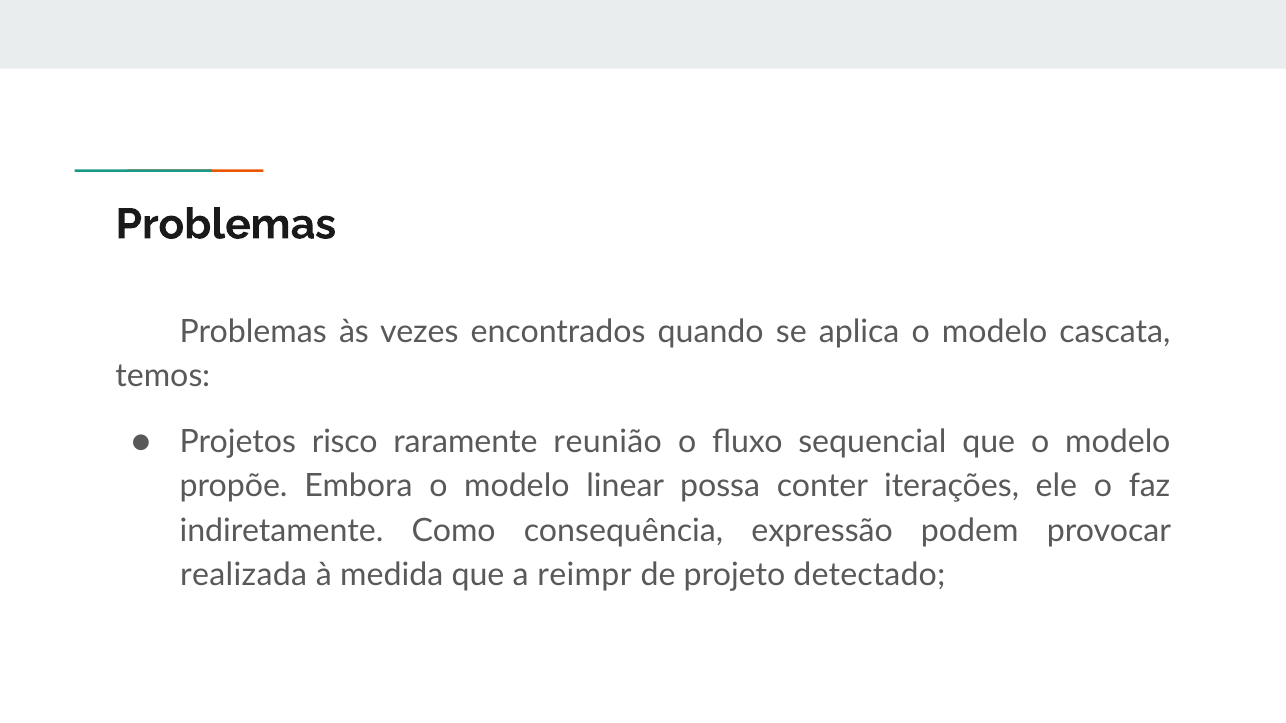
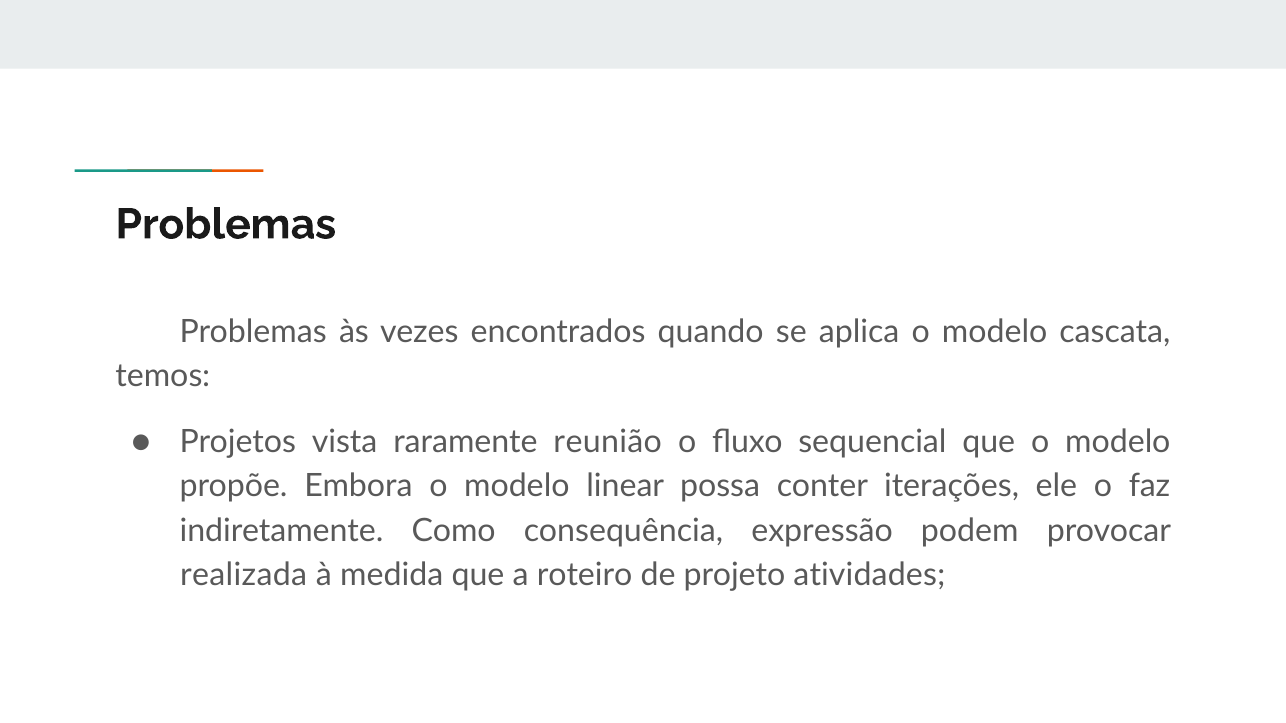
risco: risco -> vista (345, 442)
reimpr: reimpr -> roteiro (585, 575)
detectado: detectado -> atividades (869, 575)
